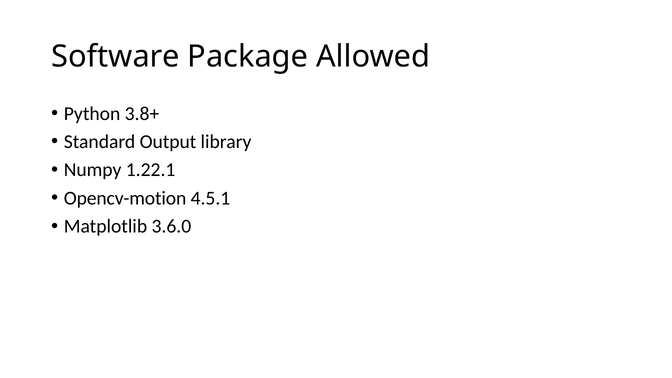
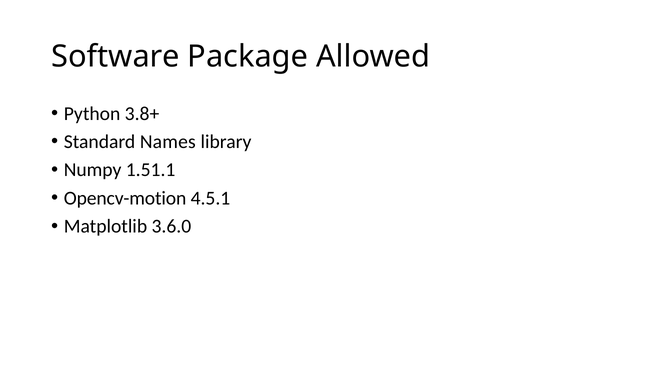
Output: Output -> Names (168, 142)
1.22.1: 1.22.1 -> 1.51.1 (151, 170)
